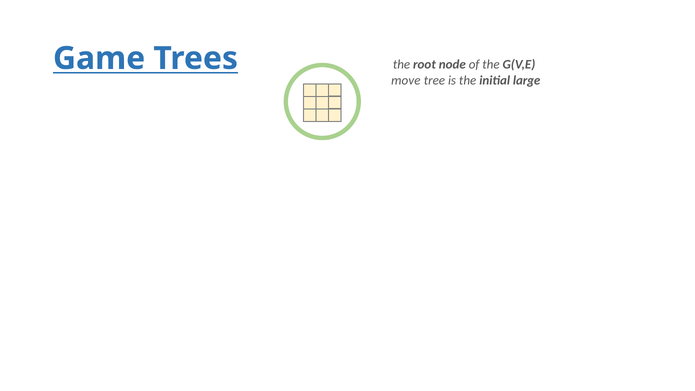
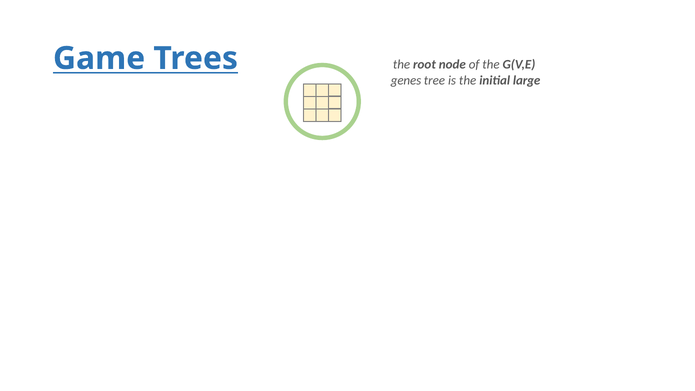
move: move -> genes (406, 80)
